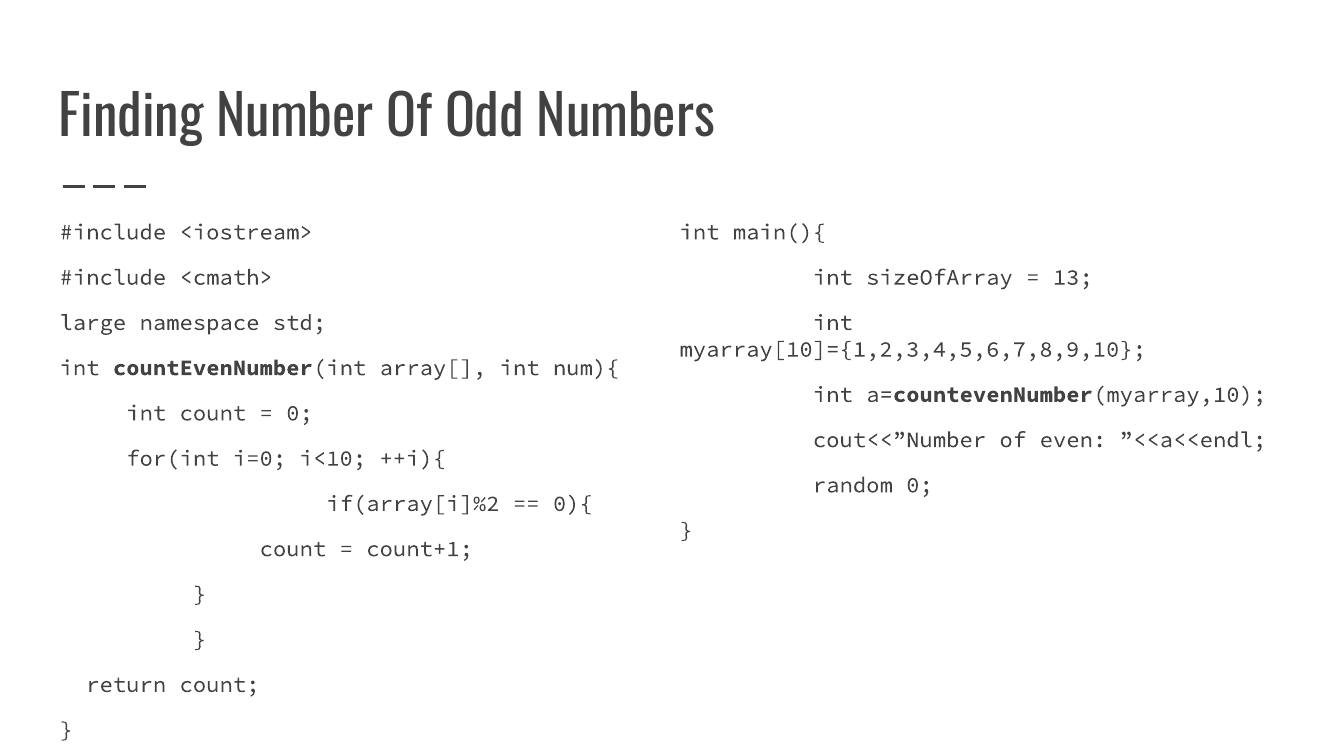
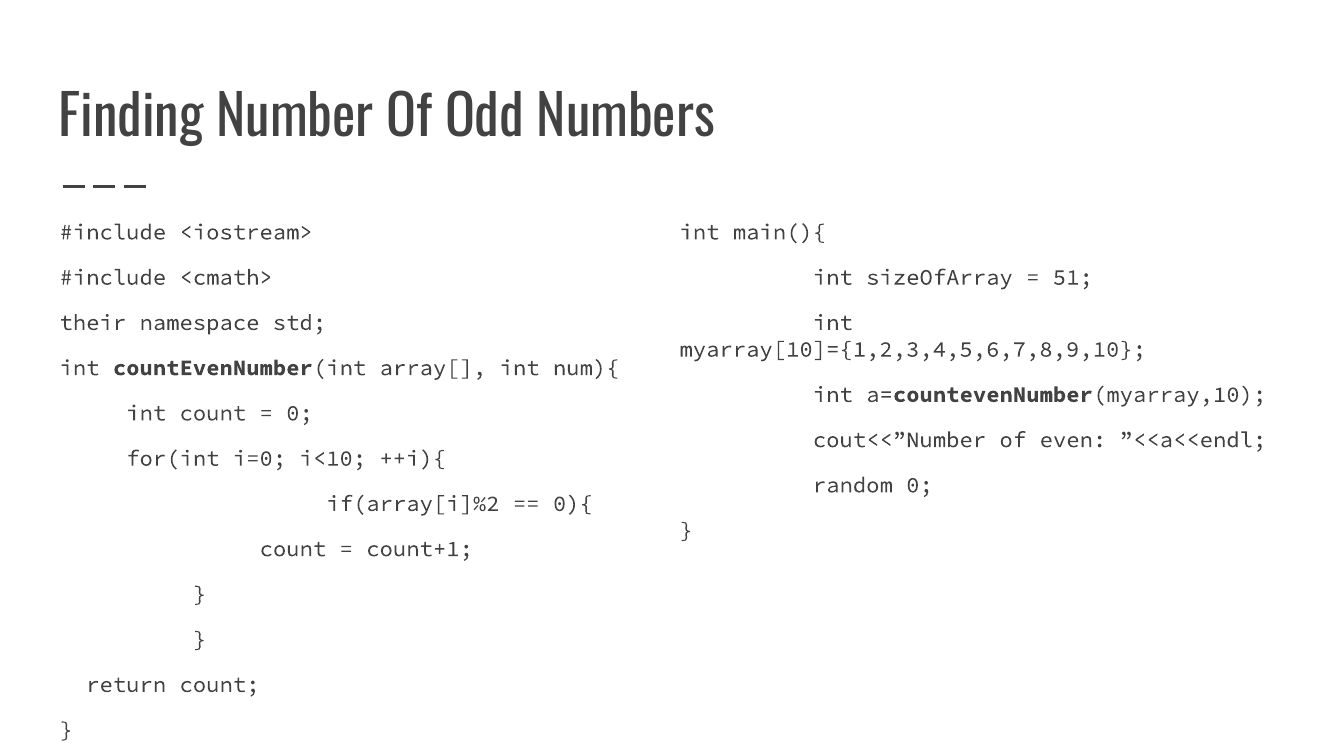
13: 13 -> 51 (1073, 277)
large: large -> their (93, 322)
